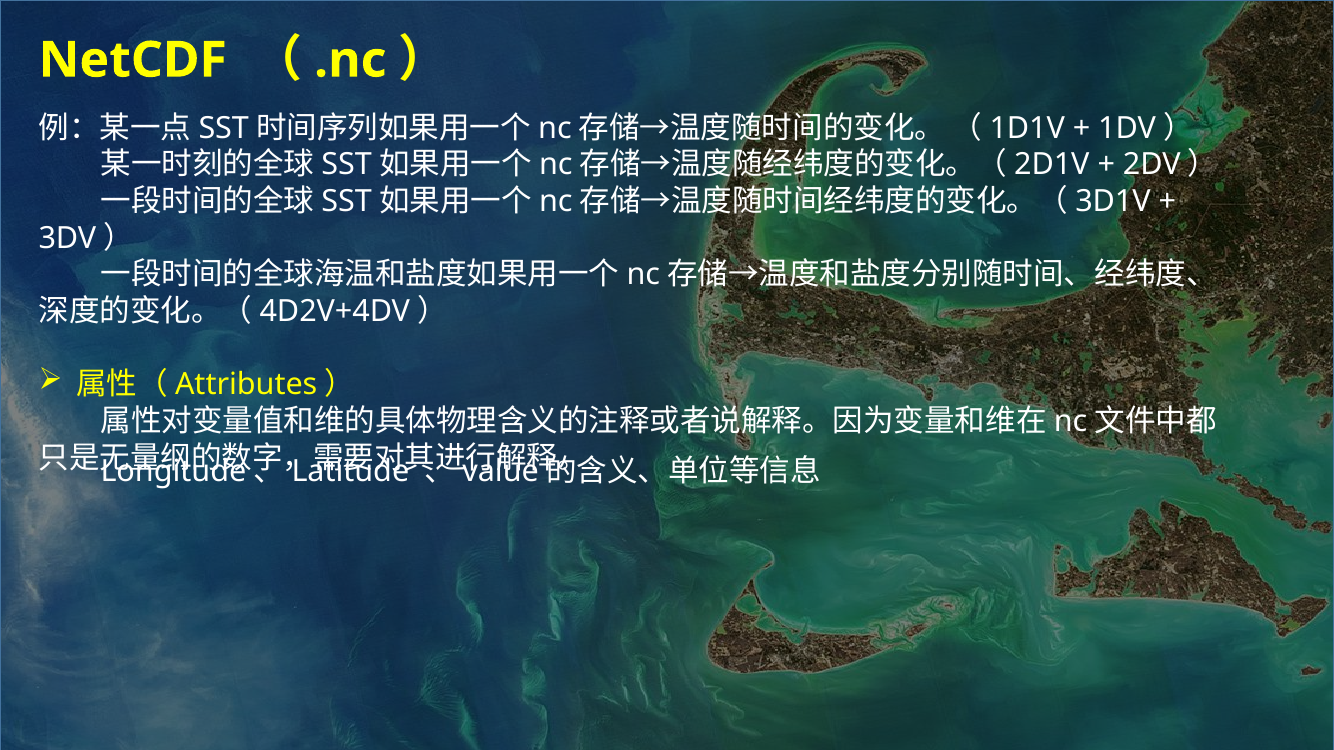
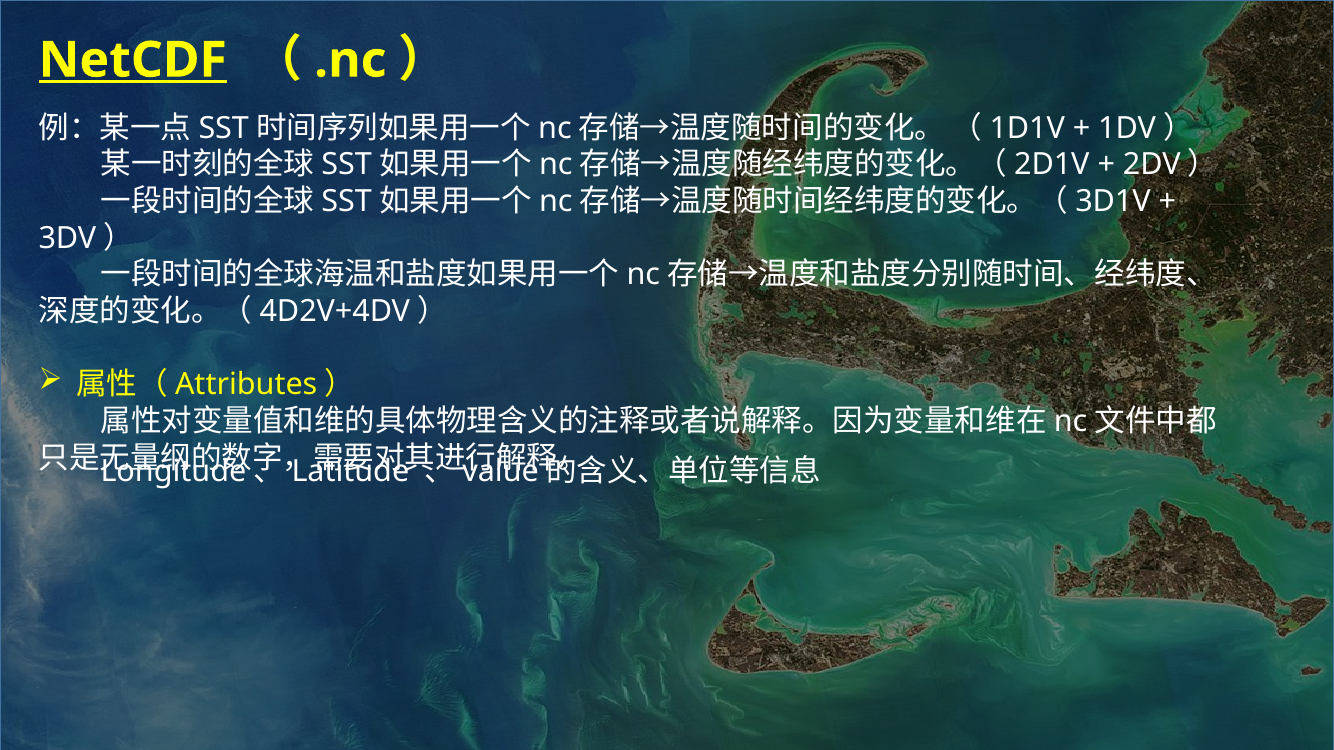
NetCDF underline: none -> present (133, 60)
